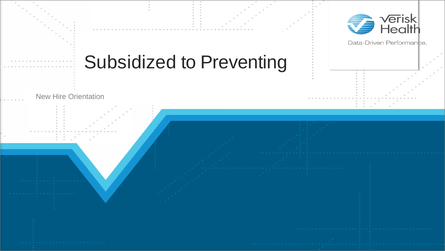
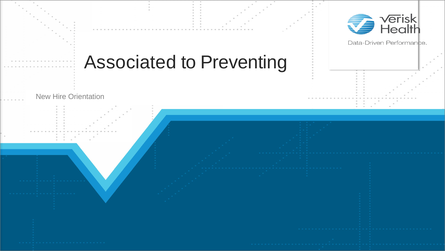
Subsidized: Subsidized -> Associated (130, 62)
